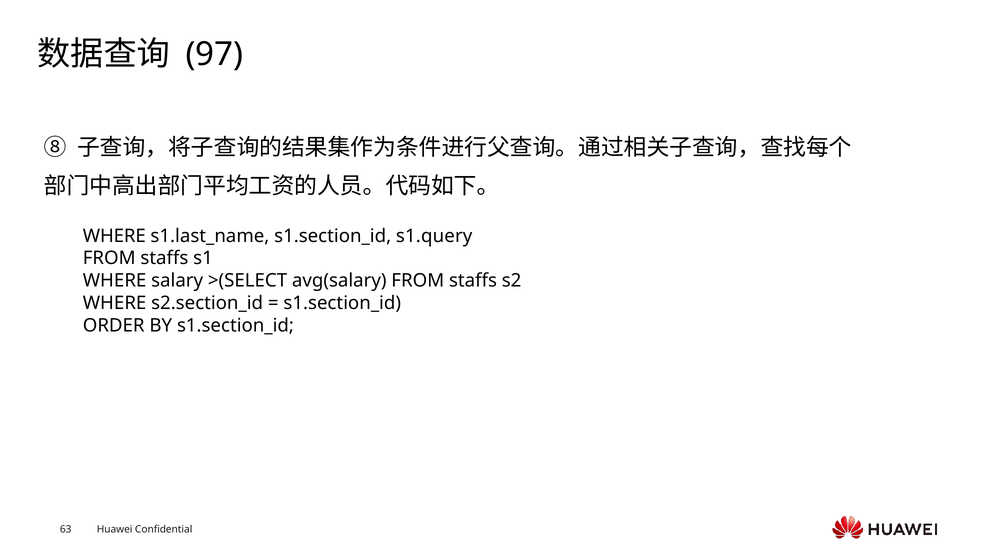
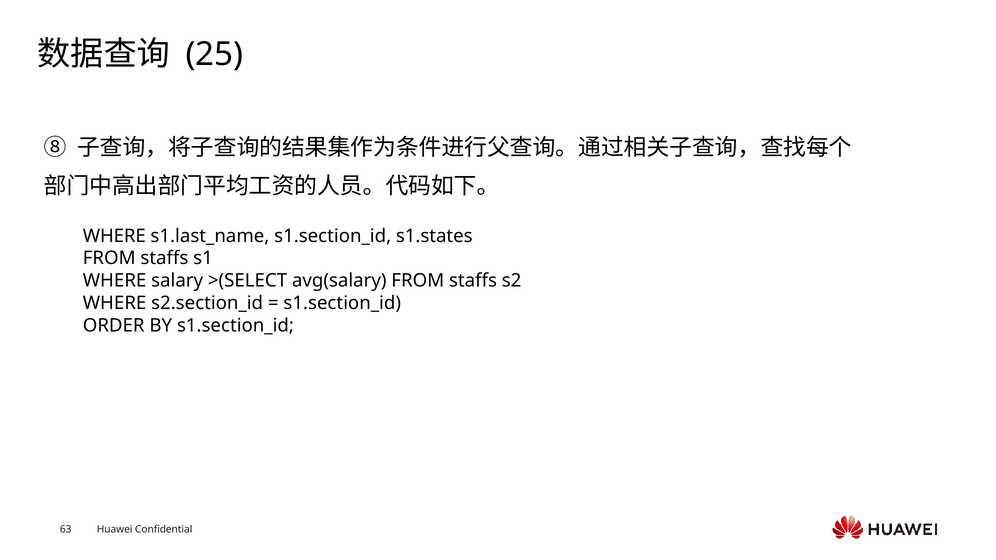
97: 97 -> 25 (214, 54)
s1.query: s1.query -> s1.states (434, 236)
